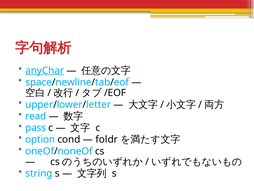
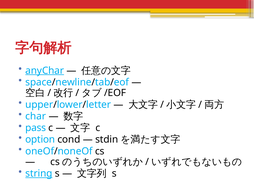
read: read -> char (36, 116)
foldr: foldr -> stdin (107, 139)
string underline: none -> present (39, 173)
